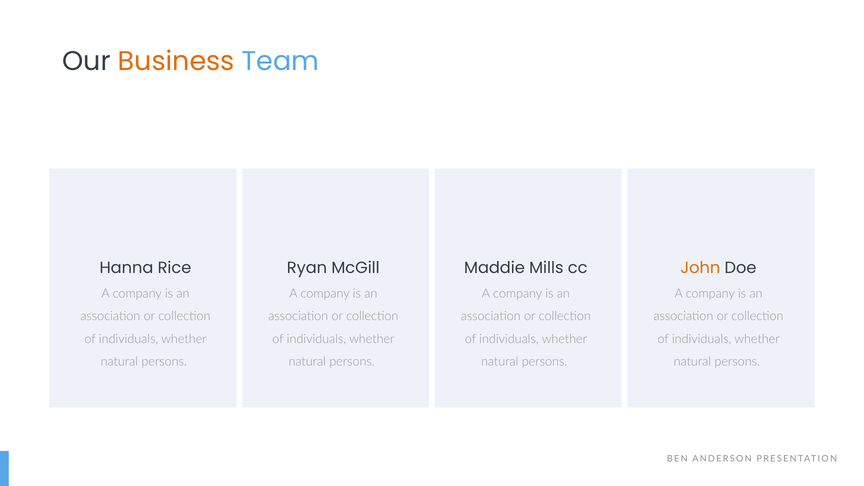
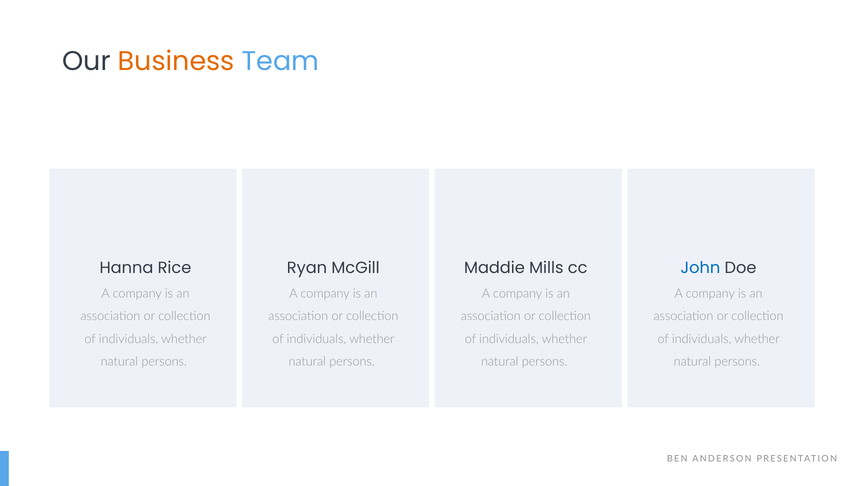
John colour: orange -> blue (700, 268)
